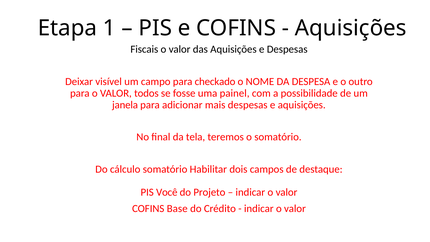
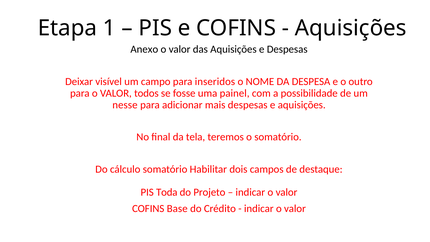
Fiscais: Fiscais -> Anexo (144, 49)
checkado: checkado -> inseridos (215, 82)
janela: janela -> nesse (125, 105)
Você: Você -> Toda (167, 192)
